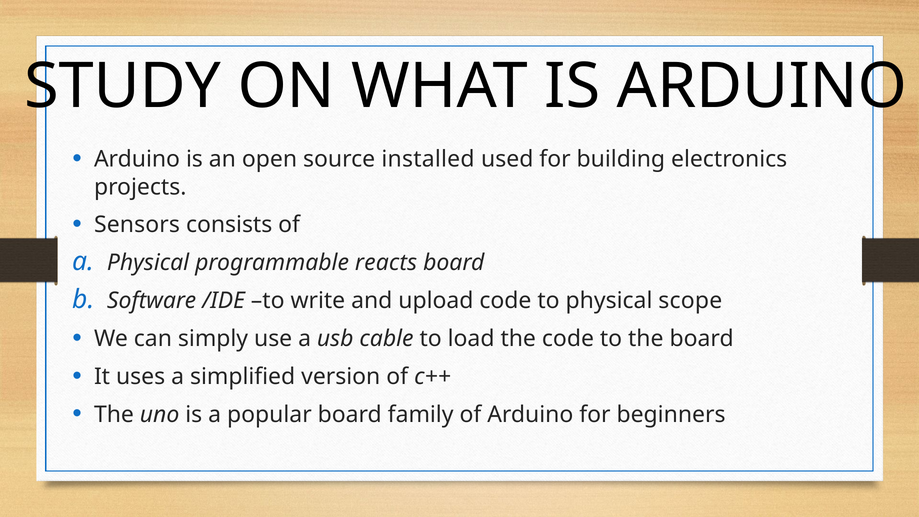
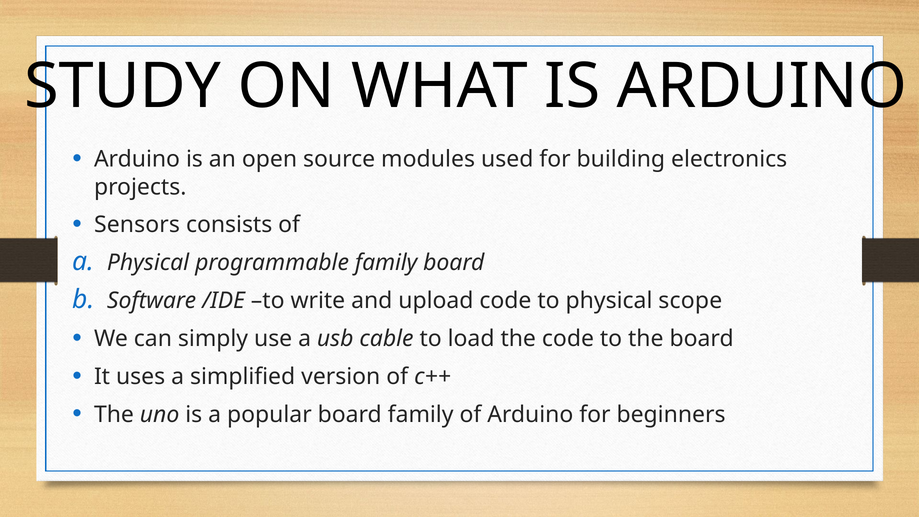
installed: installed -> modules (428, 159)
programmable reacts: reacts -> family (386, 263)
